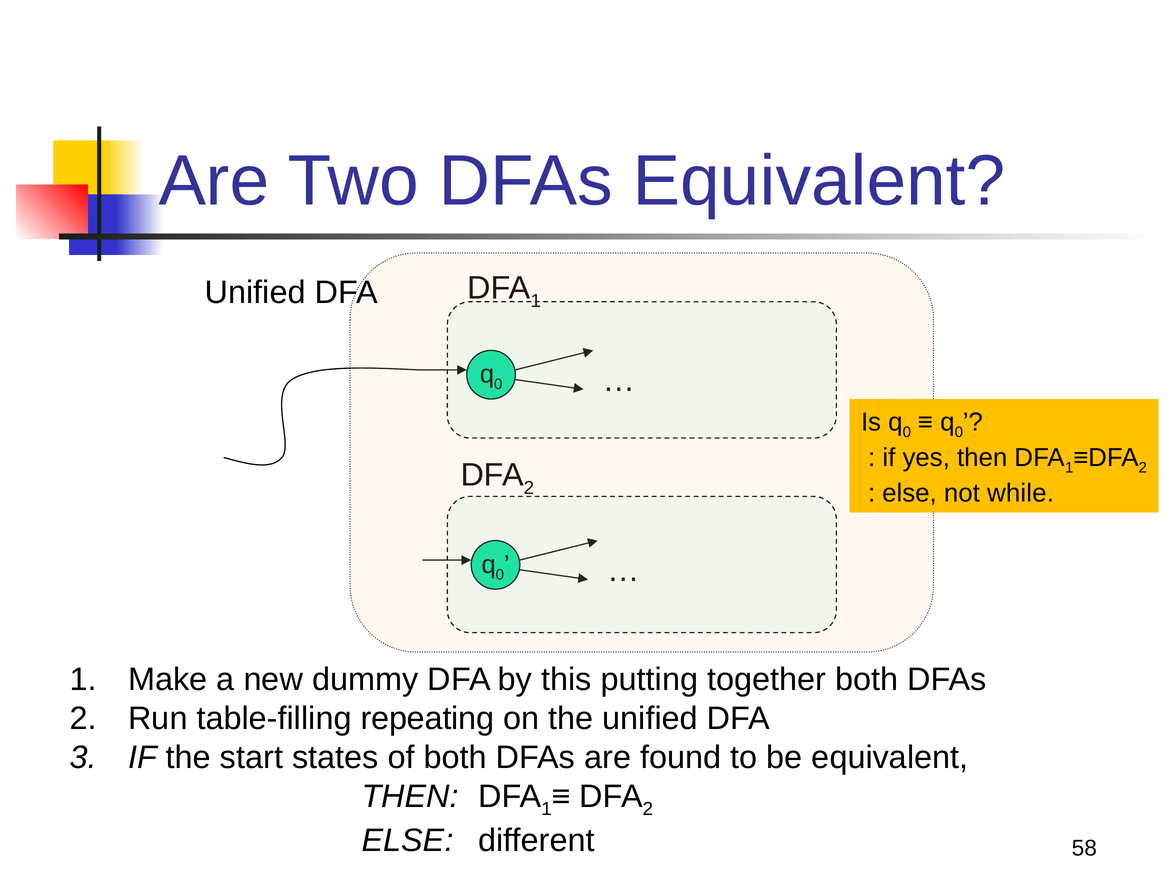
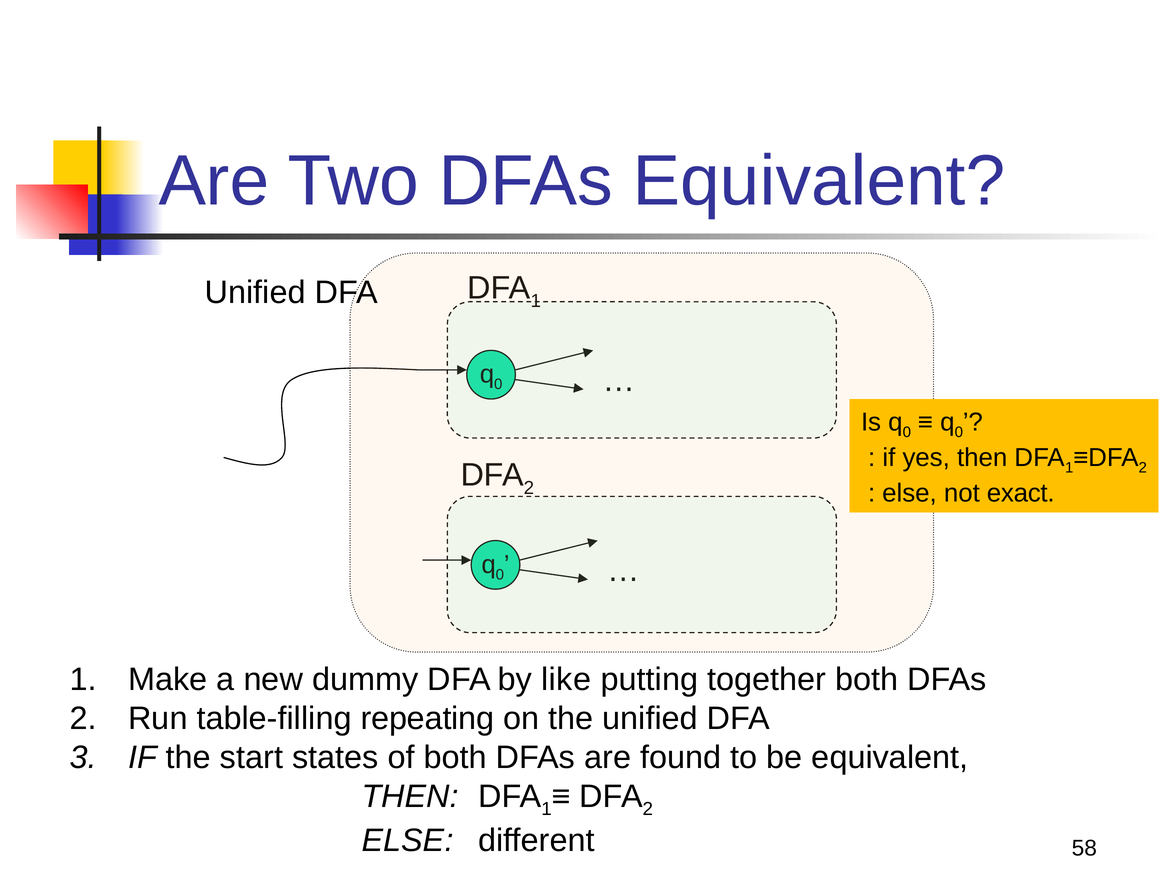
while: while -> exact (1021, 493)
this: this -> like (566, 679)
